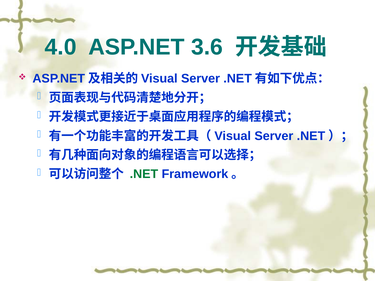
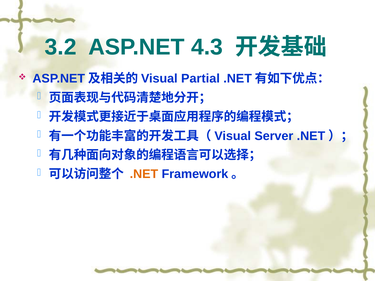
4.0: 4.0 -> 3.2 (61, 47)
3.6: 3.6 -> 4.3 (207, 47)
Server: Server -> Partial (200, 79)
.NET colour: green -> orange (144, 174)
